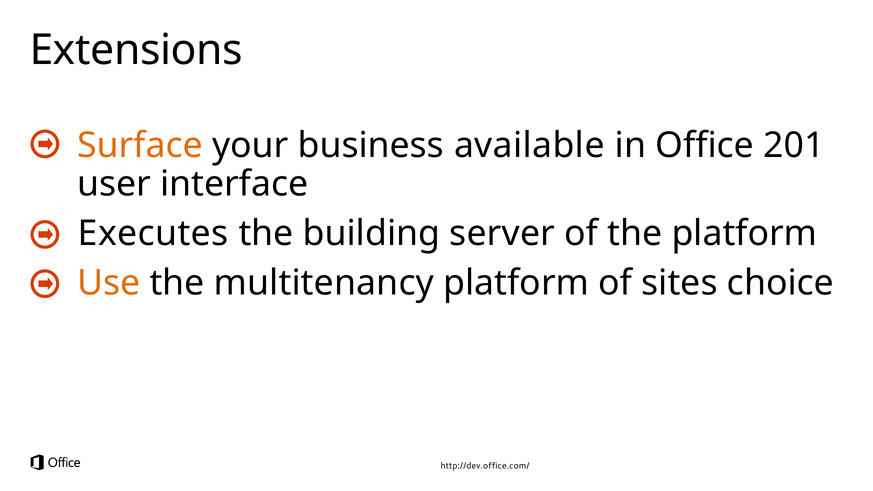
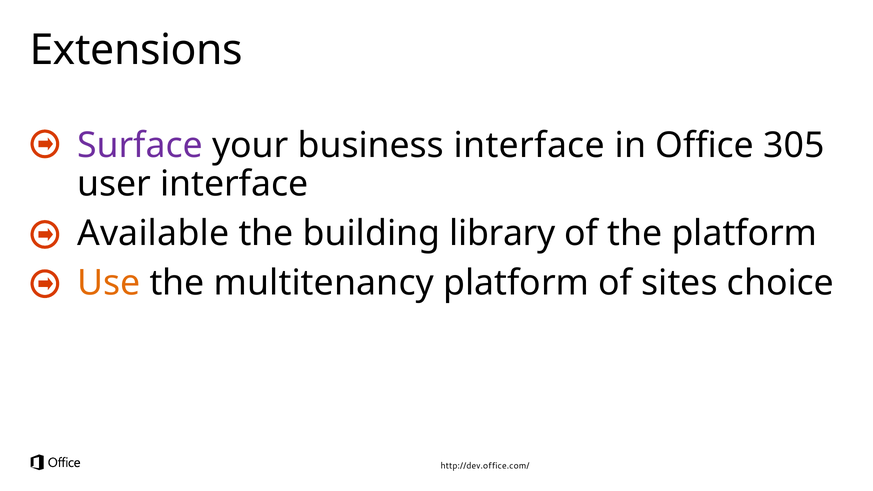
Surface colour: orange -> purple (140, 146)
business available: available -> interface (529, 146)
201: 201 -> 305 (794, 146)
Executes: Executes -> Available (153, 234)
server: server -> library (502, 234)
